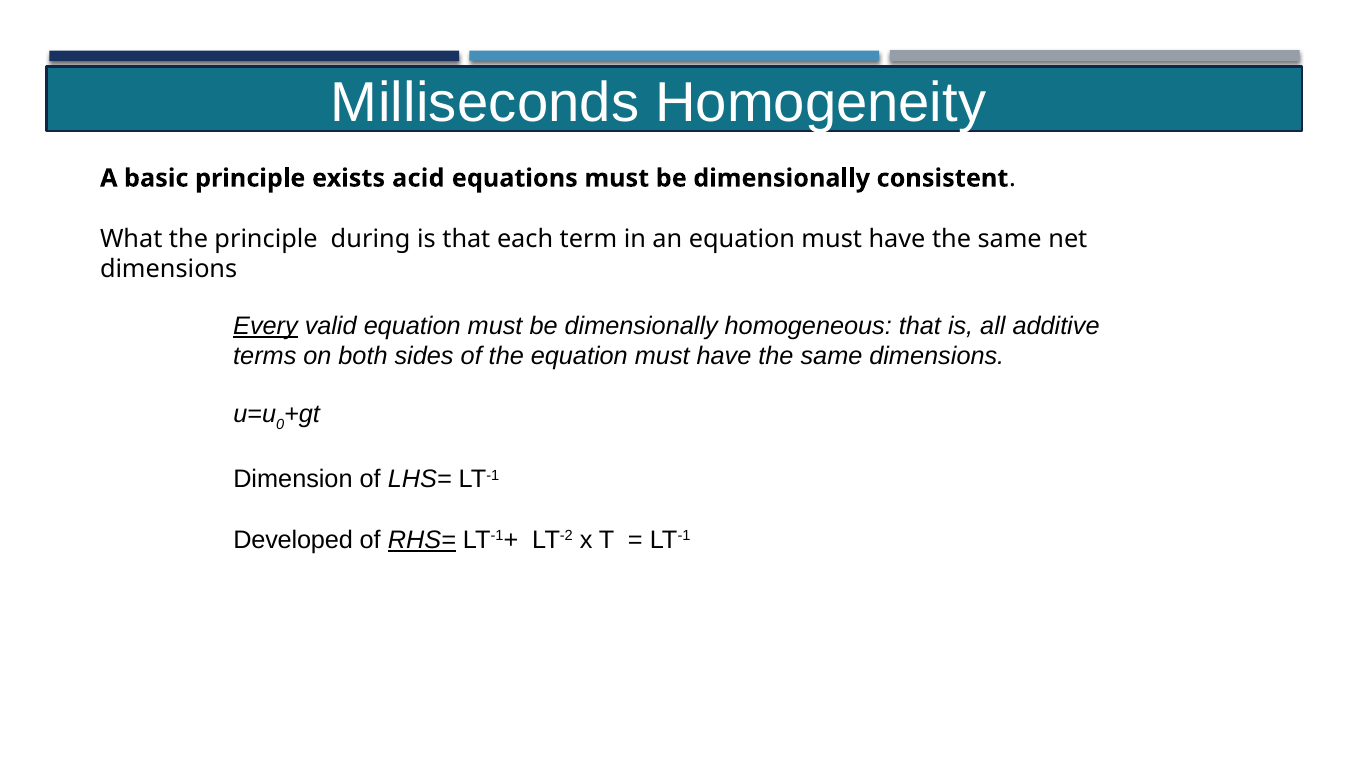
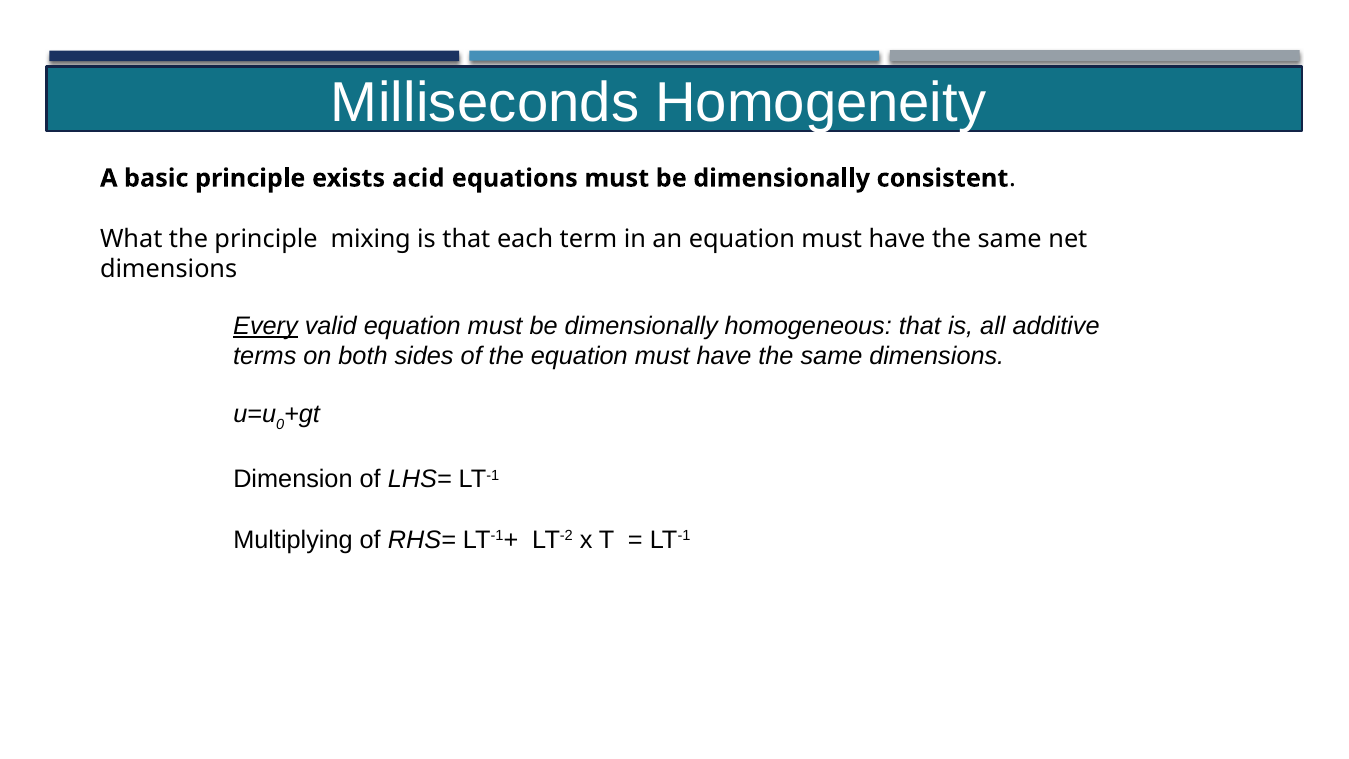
during: during -> mixing (371, 239)
Developed: Developed -> Multiplying (293, 540)
RHS= underline: present -> none (422, 540)
